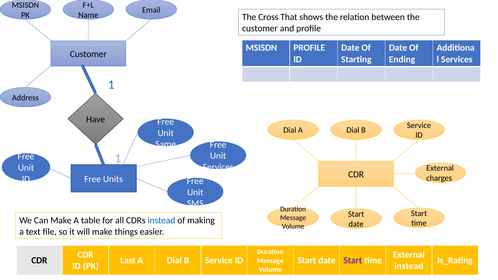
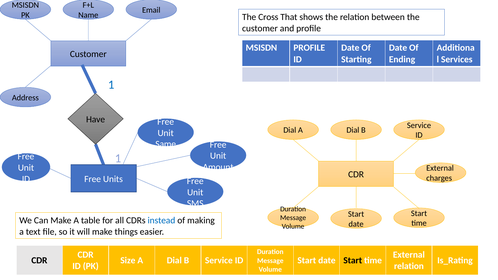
Services: Services -> Amount (218, 167)
Last: Last -> Size (128, 261)
Start colour: purple -> black (353, 261)
instead: instead -> relation (409, 266)
